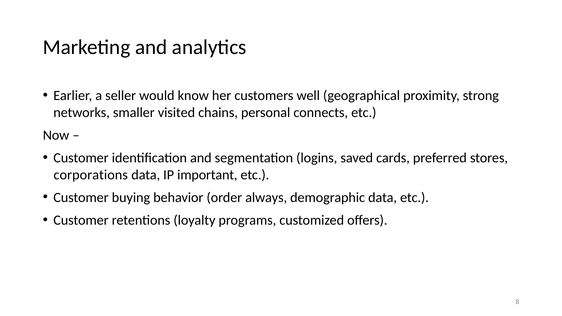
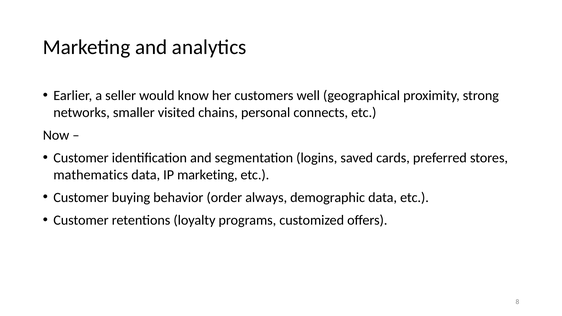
corporations: corporations -> mathematics (91, 175)
IP important: important -> marketing (207, 175)
